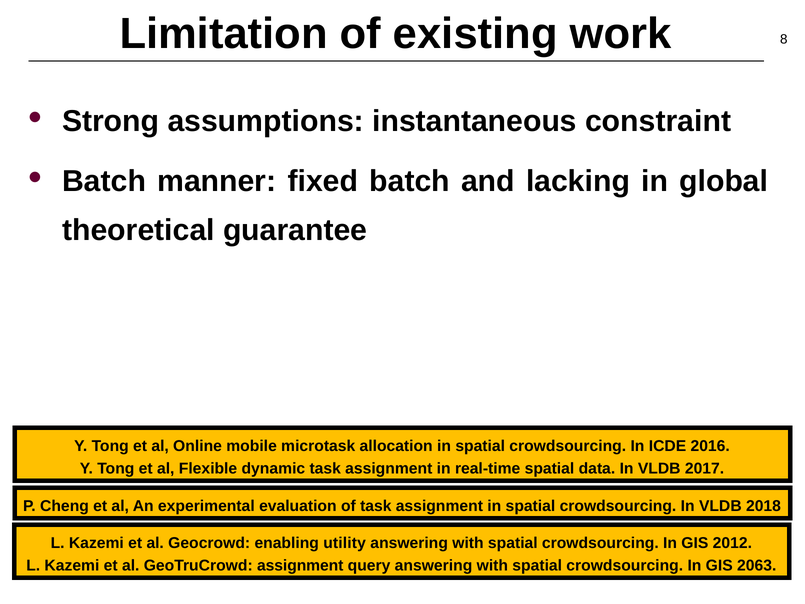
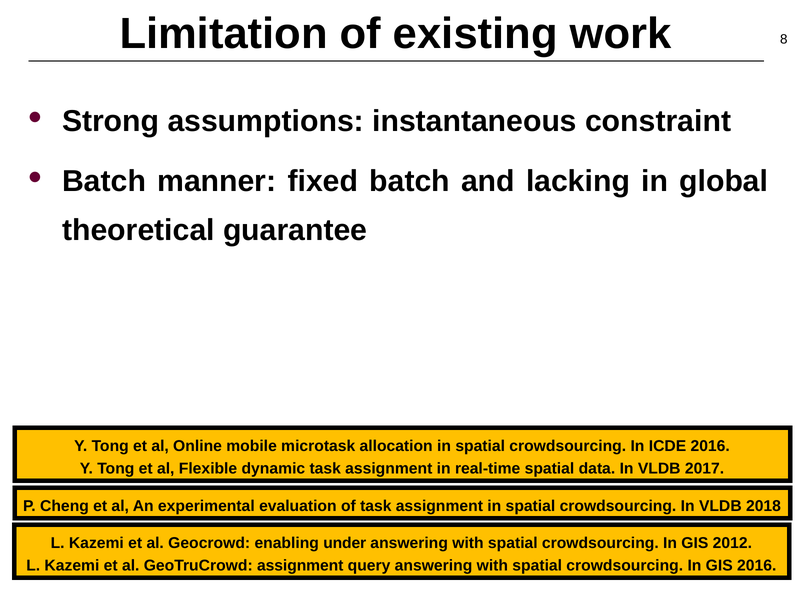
utility: utility -> under (345, 543)
GIS 2063: 2063 -> 2016 (757, 565)
